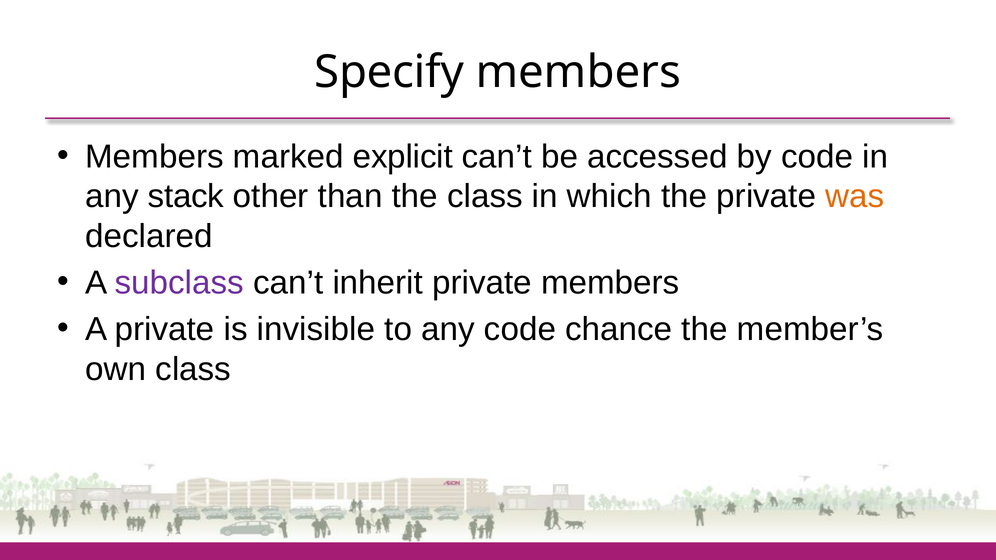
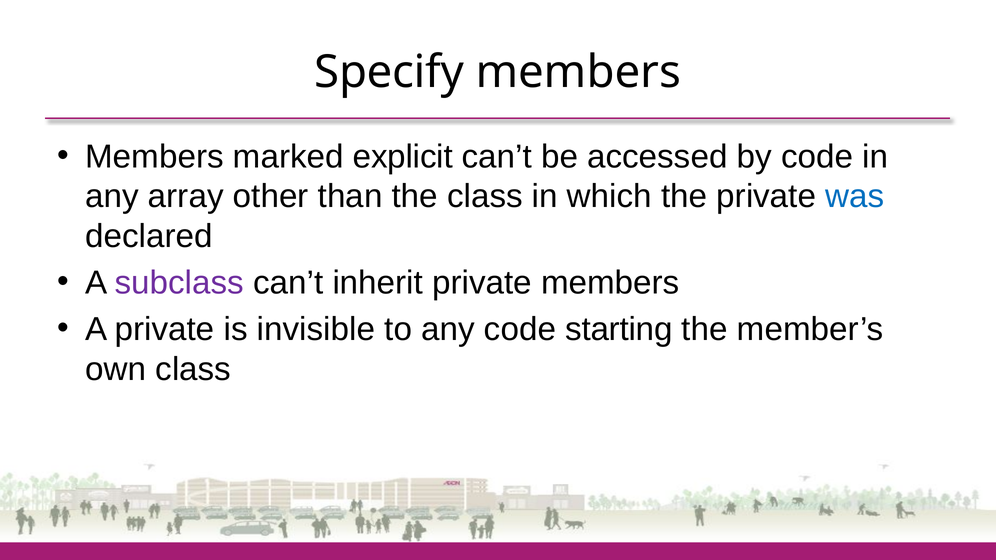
stack: stack -> array (186, 197)
was colour: orange -> blue (855, 197)
chance: chance -> starting (619, 329)
